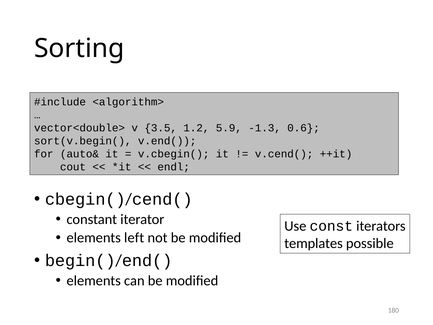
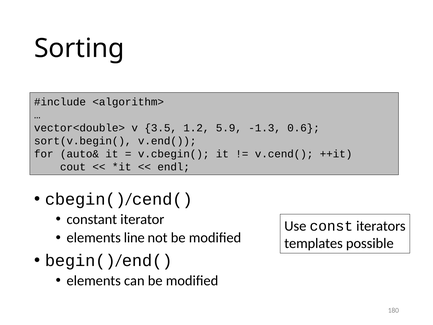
left: left -> line (134, 238)
